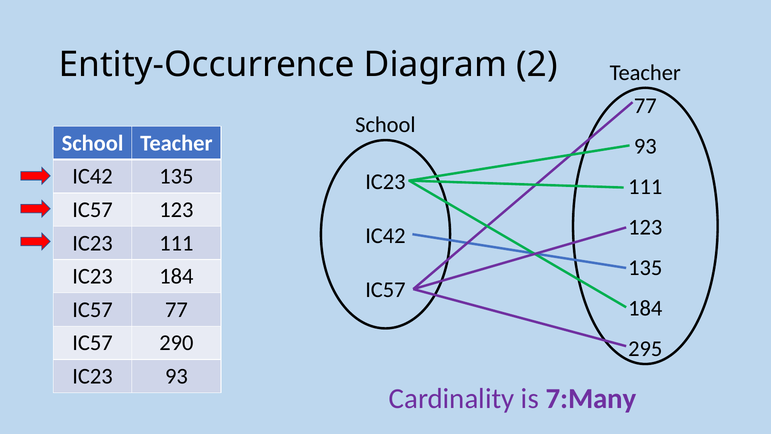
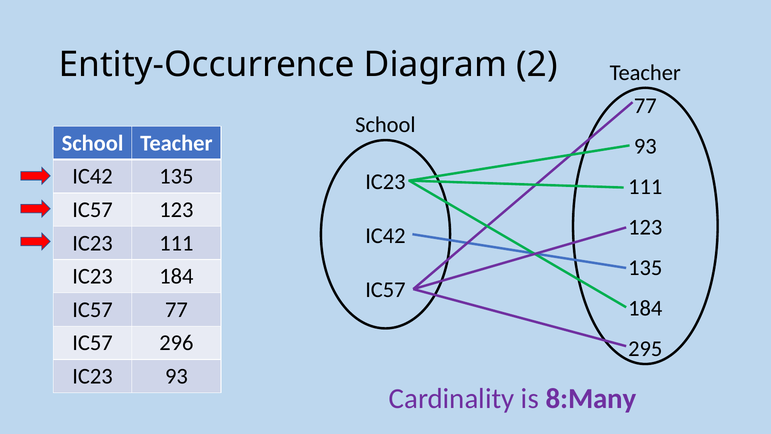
290: 290 -> 296 (176, 343)
7:Many: 7:Many -> 8:Many (591, 399)
